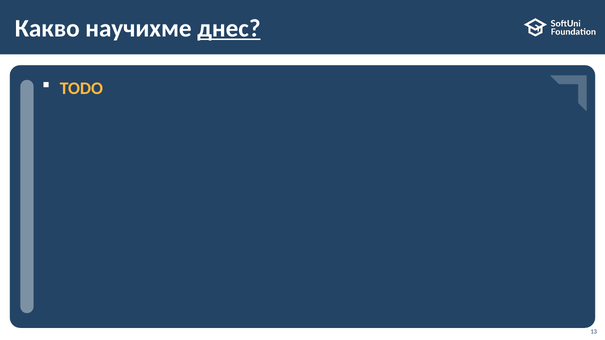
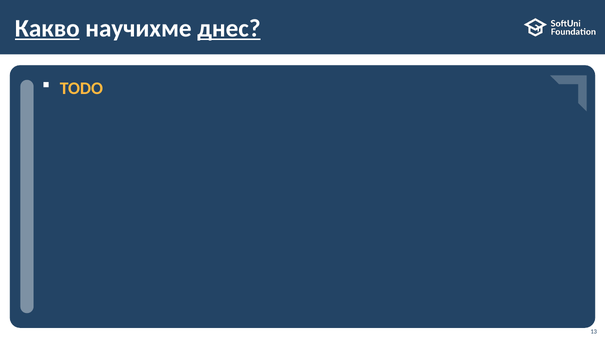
Какво underline: none -> present (47, 29)
